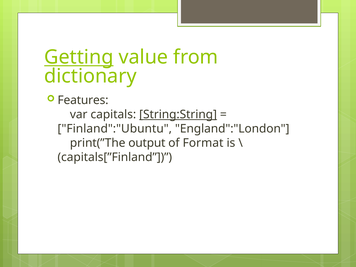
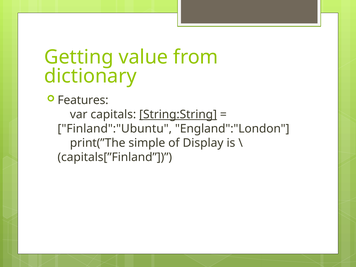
Getting underline: present -> none (79, 57)
output: output -> simple (147, 143)
Format: Format -> Display (203, 143)
